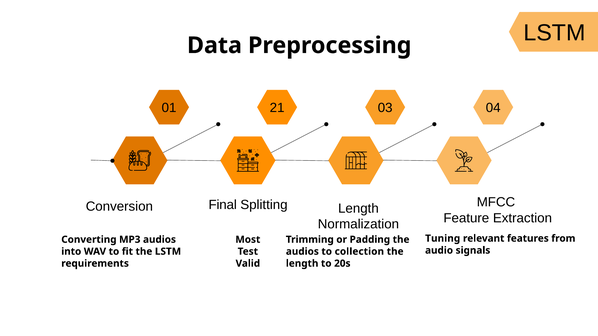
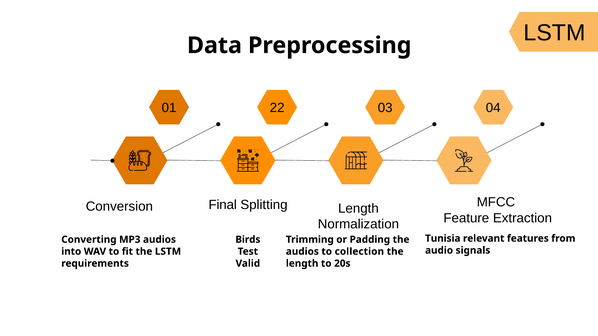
21: 21 -> 22 (277, 108)
Tuning: Tuning -> Tunisia (443, 239)
Most: Most -> Birds (248, 240)
